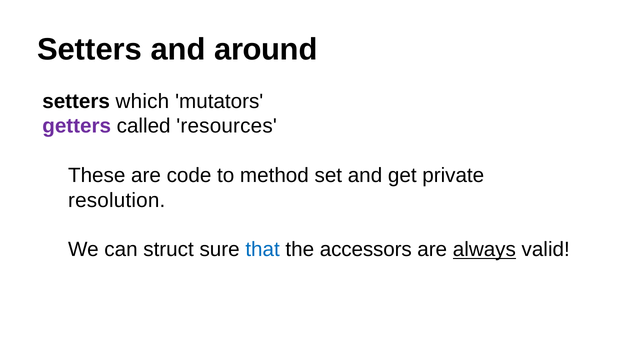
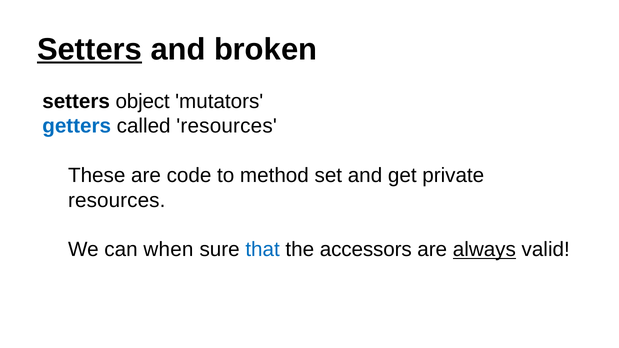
Setters underline: none -> present (90, 49)
around: around -> broken (266, 49)
which: which -> object (143, 101)
getters colour: purple -> blue (77, 126)
resolution: resolution -> resources (117, 200)
struct: struct -> when (168, 250)
